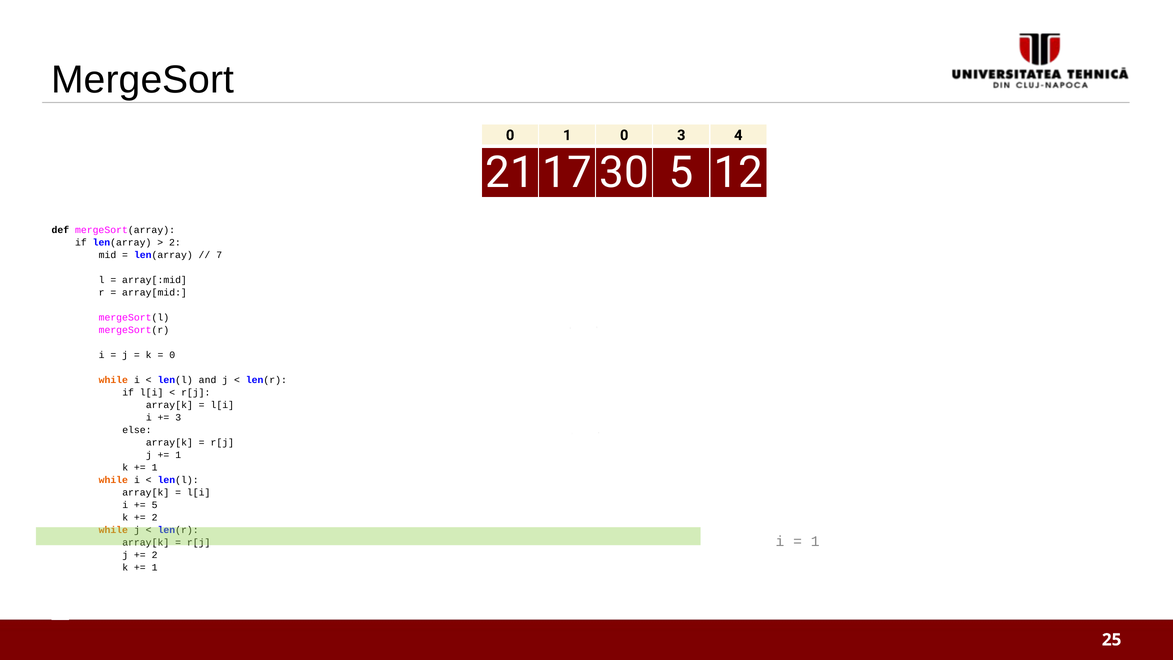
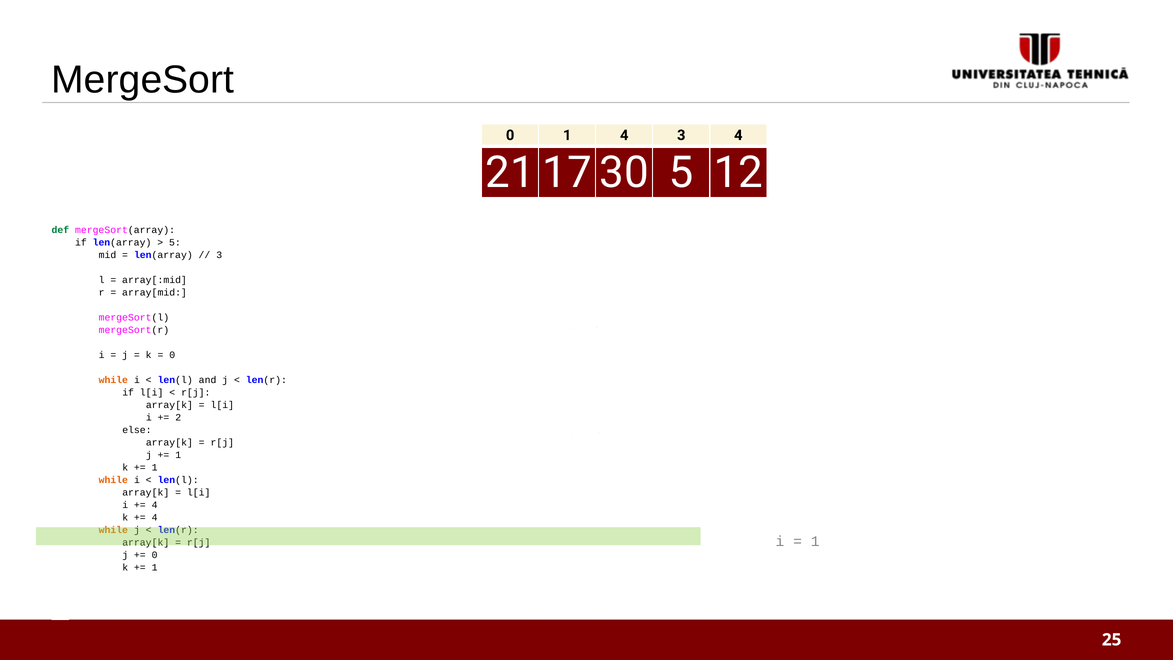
0 1 0: 0 -> 4 (624, 135)
def colour: black -> green (60, 230)
2: 2 -> 5 (175, 242)
7: 7 -> 3 (219, 255)
3: 3 -> 2 (178, 417)
5: 5 -> 4 (155, 505)
2: 2 -> 4 (155, 517)
2: 2 -> 0 (155, 555)
